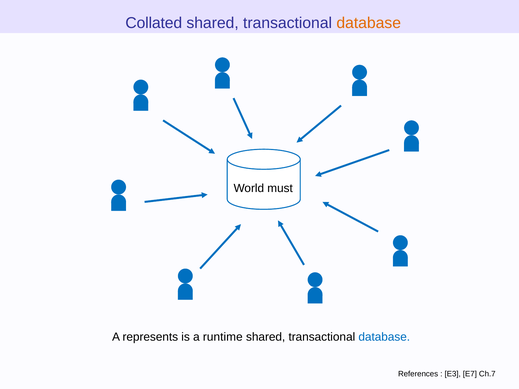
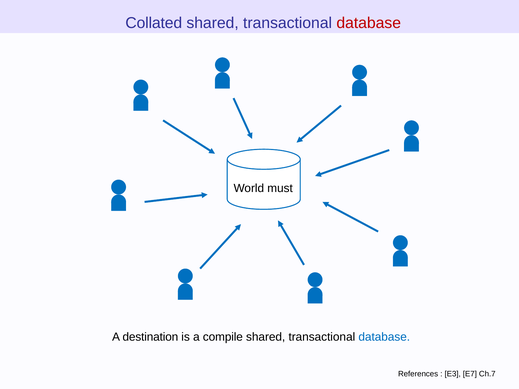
database colour: orange -> red (369, 23)
represents: represents -> destination (150, 337)
runtime: runtime -> compile (223, 337)
